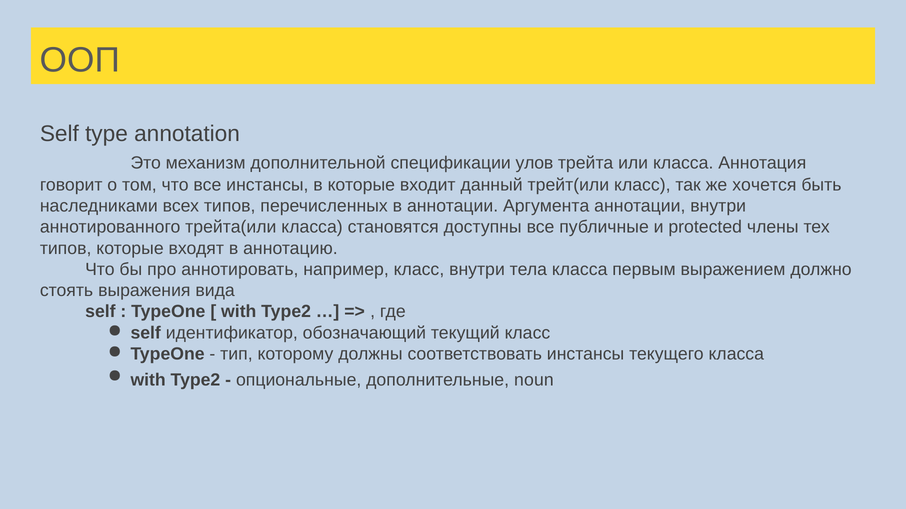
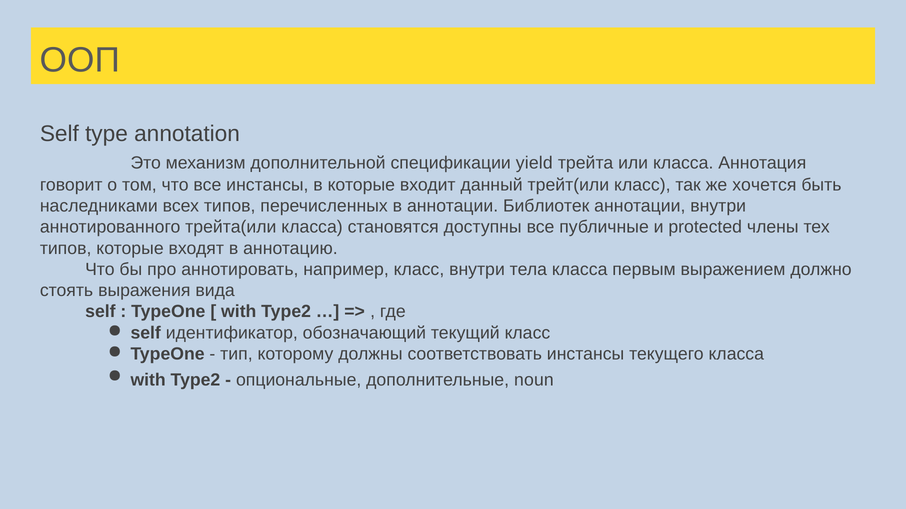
улов: улов -> yield (534, 163)
Аргумента: Аргумента -> Библиотек (546, 206)
